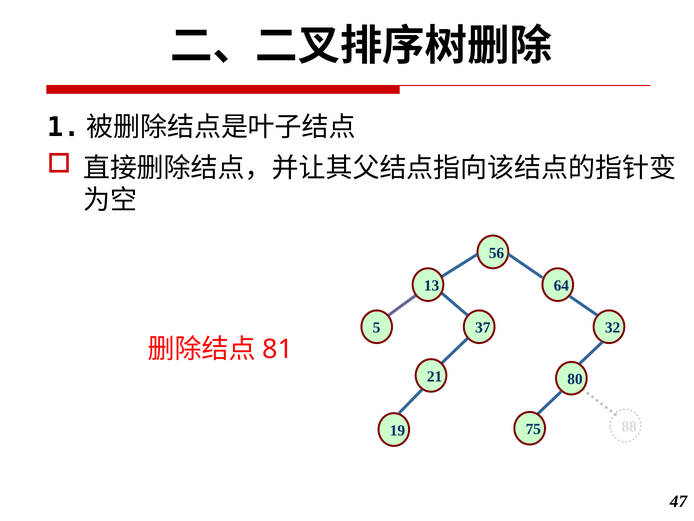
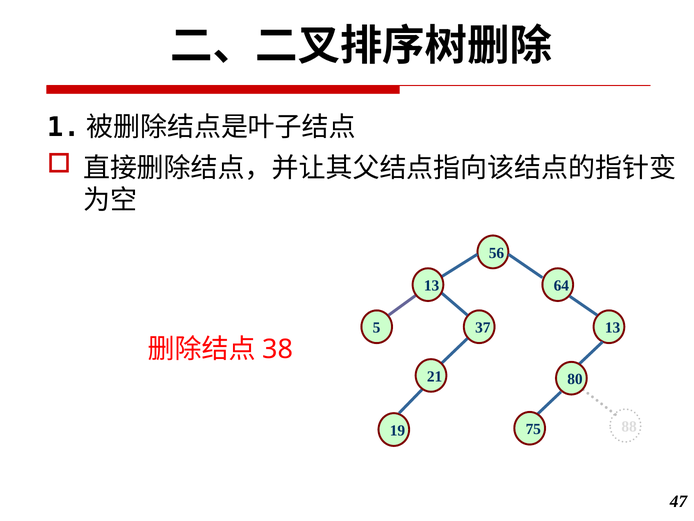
5 32: 32 -> 13 (613, 327)
81: 81 -> 38 (278, 349)
